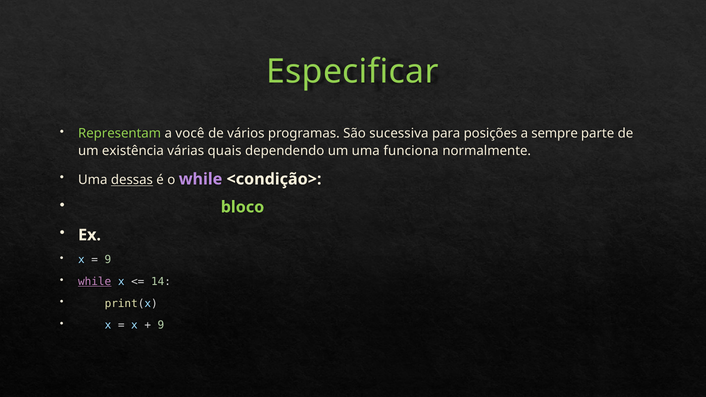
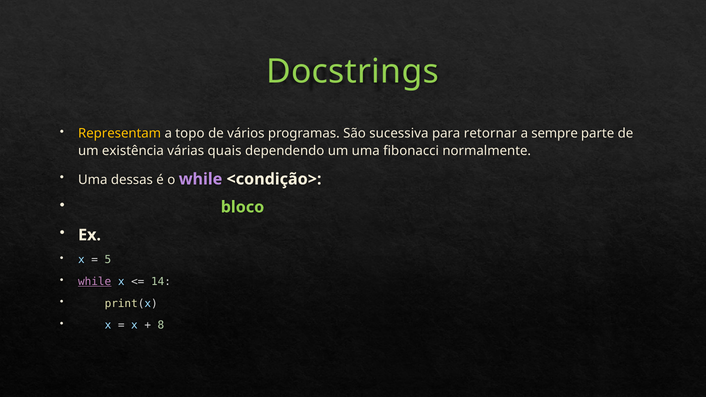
Especificar: Especificar -> Docstrings (353, 71)
Representam colour: light green -> yellow (120, 133)
você: você -> topo (190, 133)
posições: posições -> retornar (490, 133)
funciona: funciona -> fibonacci (411, 151)
dessas underline: present -> none (132, 180)
9: 9 -> 5 (108, 260)
9: 9 -> 8 (161, 325)
